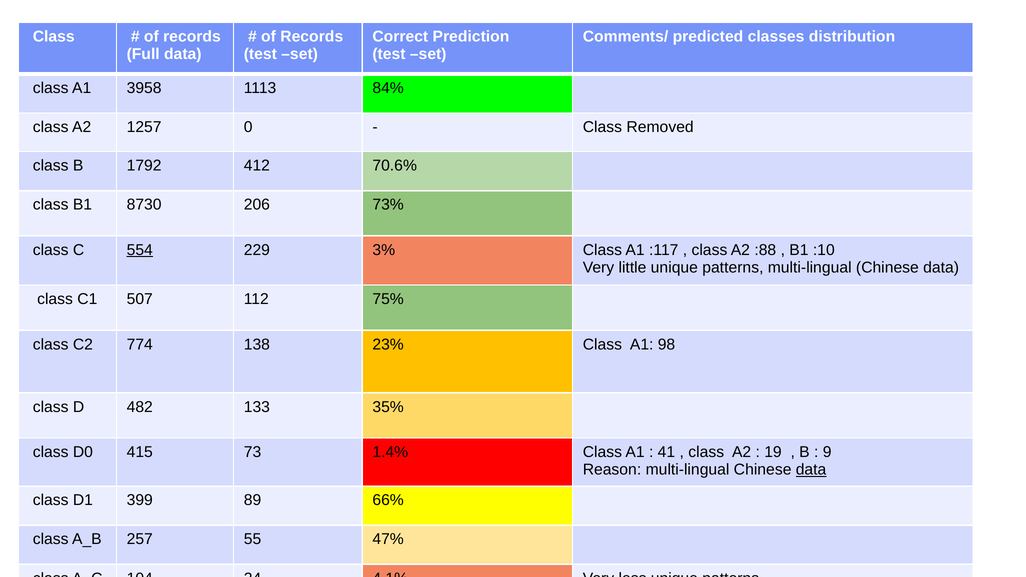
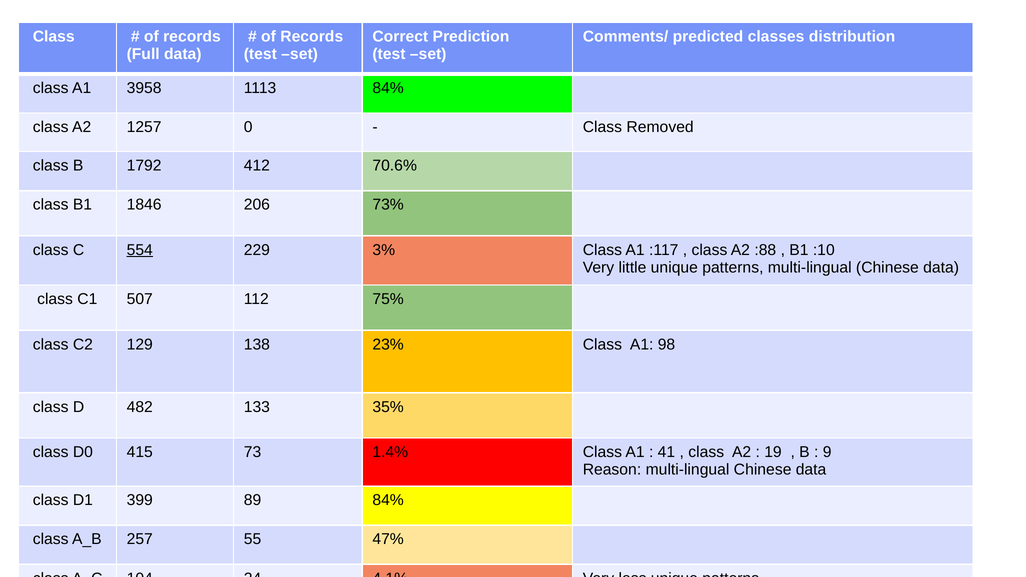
8730: 8730 -> 1846 (144, 205)
774: 774 -> 129 (140, 344)
data underline: present -> none (811, 470)
89 66%: 66% -> 84% (388, 500)
